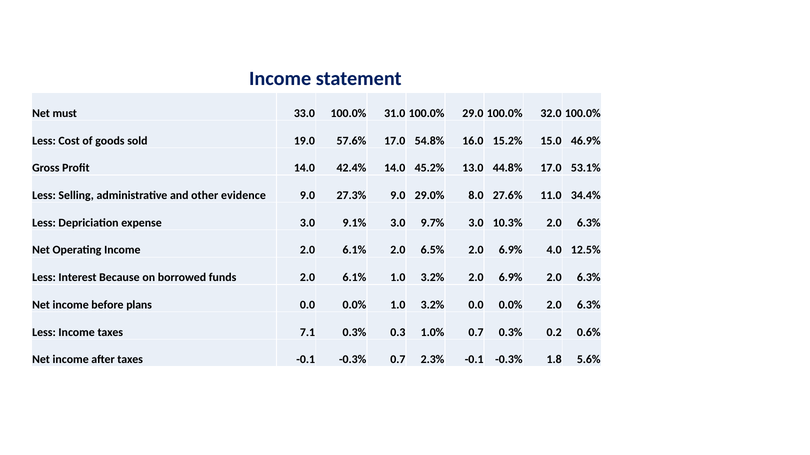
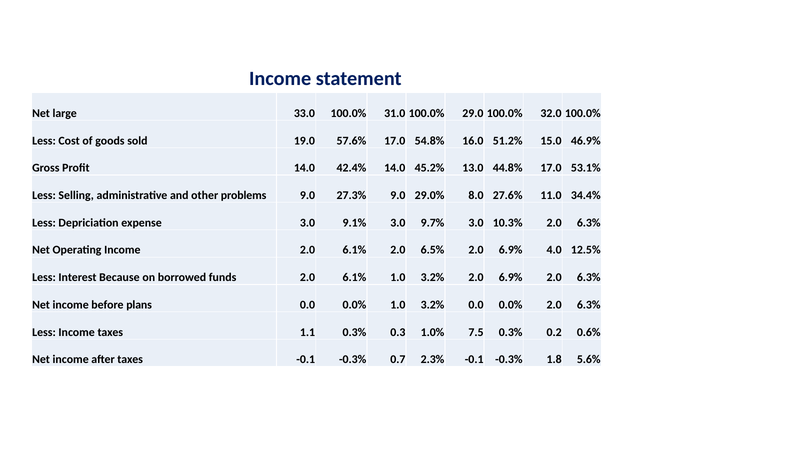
must: must -> large (65, 113)
15.2%: 15.2% -> 51.2% (508, 141)
evidence: evidence -> problems (244, 196)
7.1: 7.1 -> 1.1 (308, 333)
1.0% 0.7: 0.7 -> 7.5 (476, 333)
